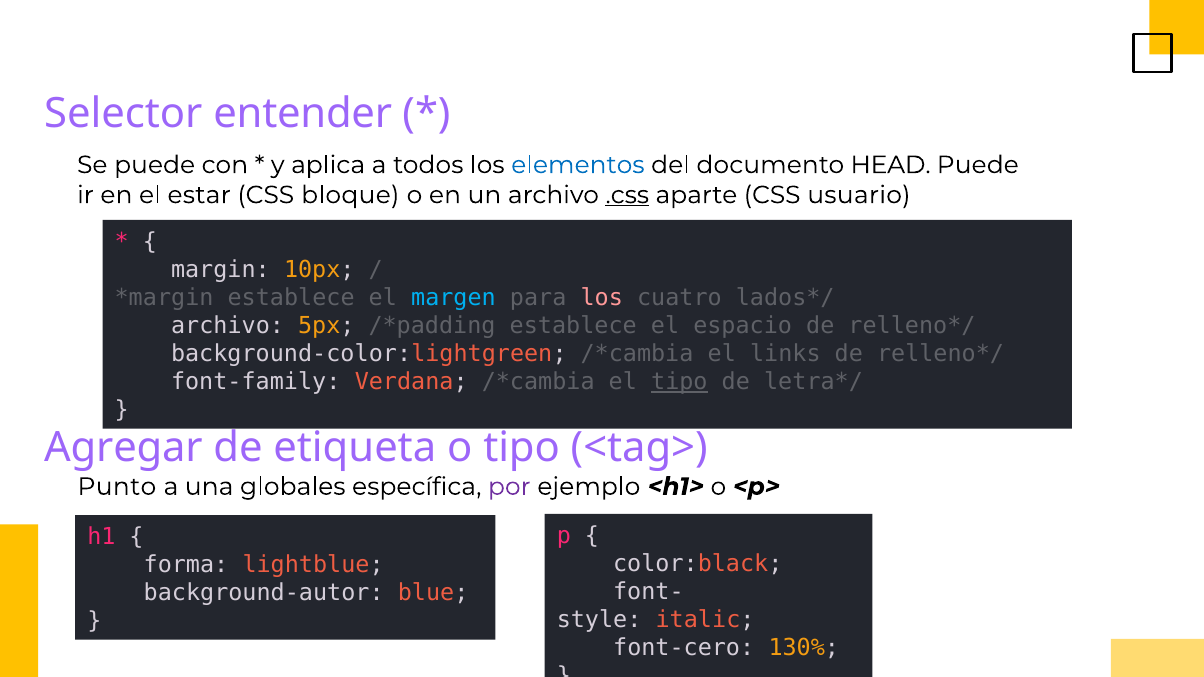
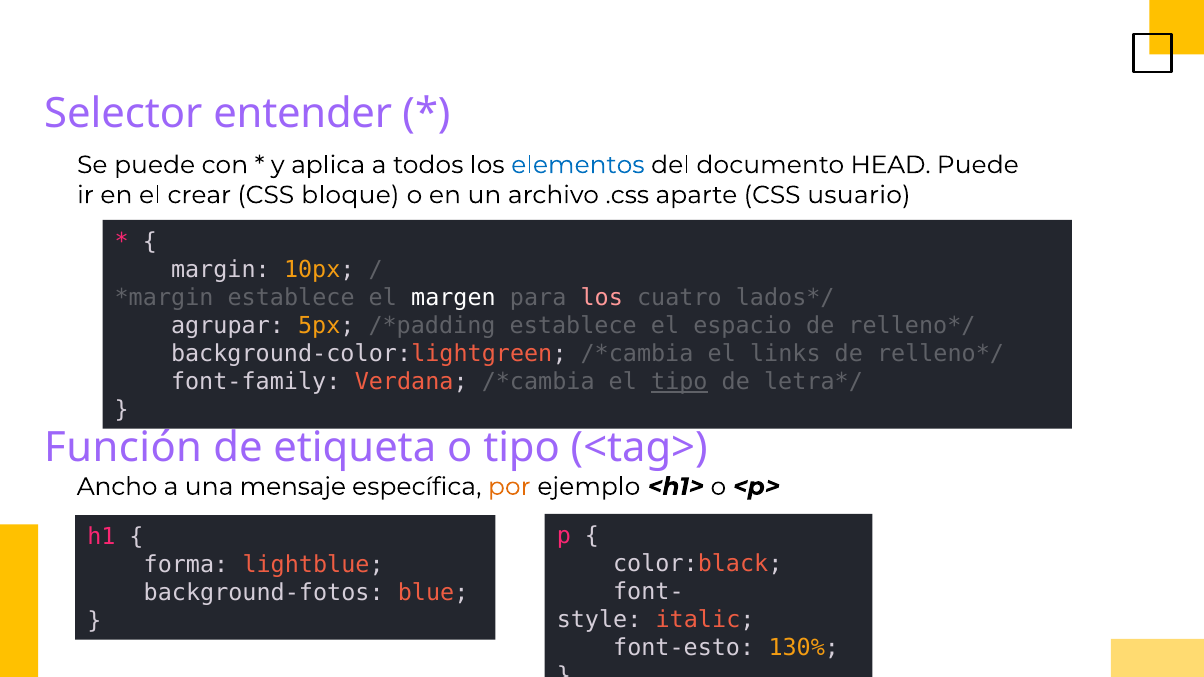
estar: estar -> crear (199, 195)
.css underline: present -> none (627, 195)
margen colour: light blue -> white (453, 298)
archivo: archivo -> agrupar (228, 326)
Agregar: Agregar -> Función (123, 448)
Punto: Punto -> Ancho (117, 487)
globales: globales -> mensaje (293, 487)
por colour: purple -> orange (509, 487)
background-autor: background-autor -> background-fotos (264, 593)
font-cero: font-cero -> font-esto (684, 648)
